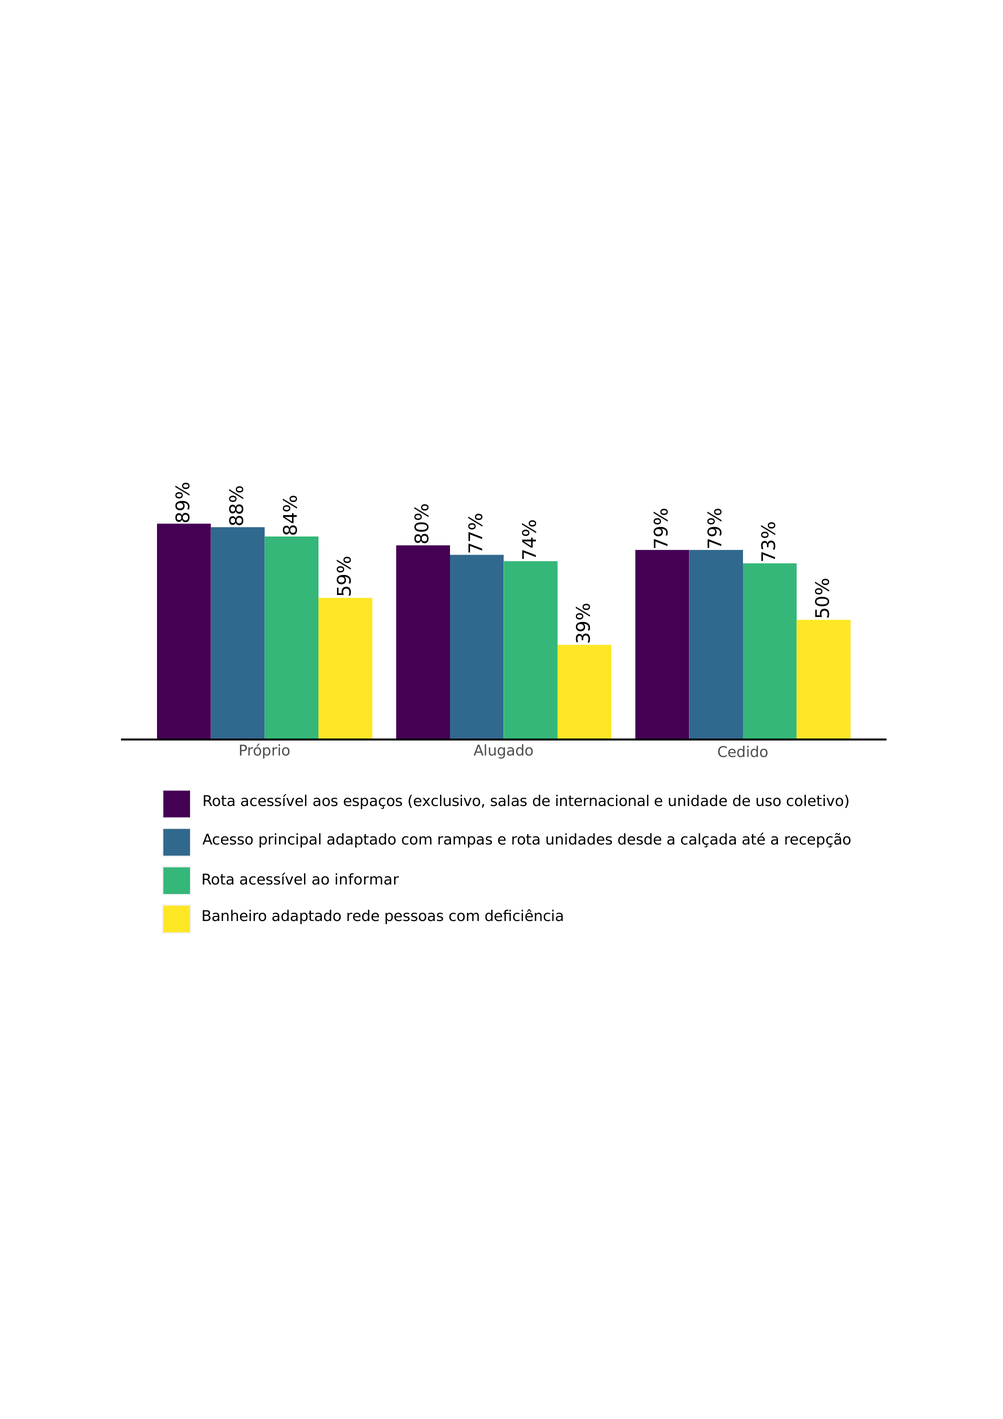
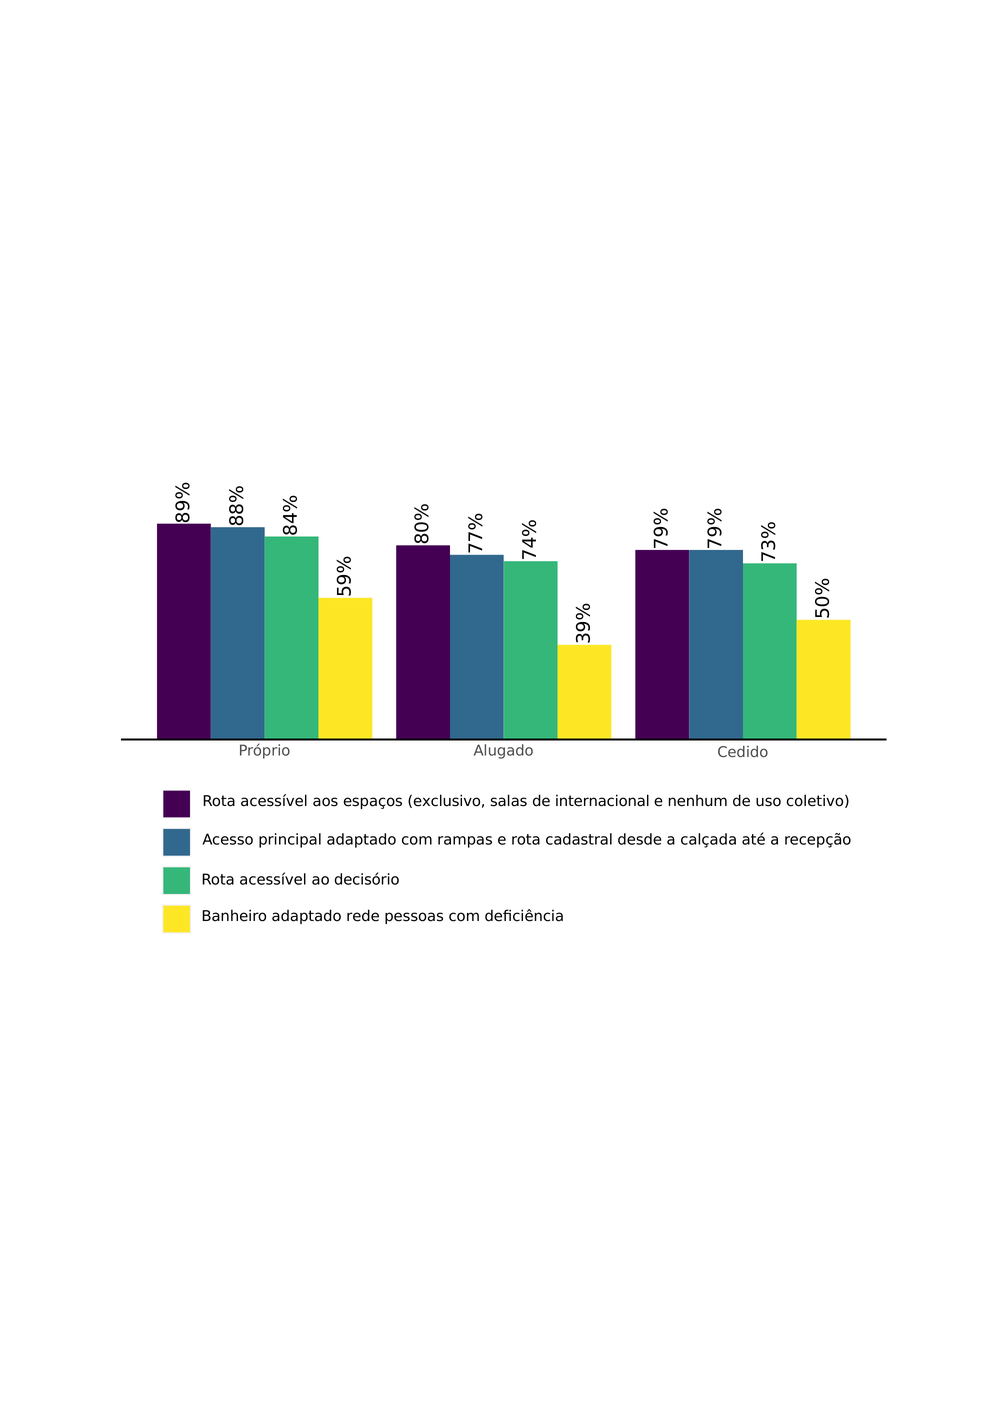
unidade: unidade -> nenhum (698, 801)
unidades: unidades -> cadastral (579, 840)
informar: informar -> decisório (367, 880)
